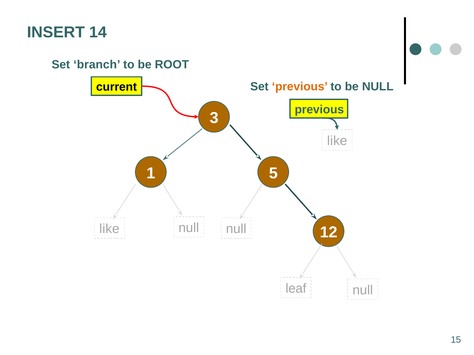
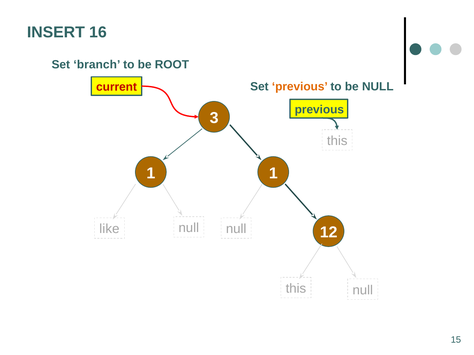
14: 14 -> 16 (98, 32)
current colour: black -> red (117, 87)
like: like -> this (337, 141)
1 5: 5 -> 1 (273, 173)
leaf: leaf -> this (296, 289)
